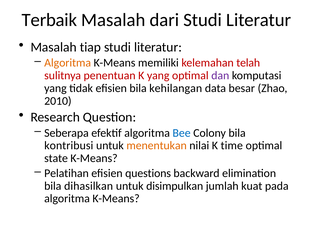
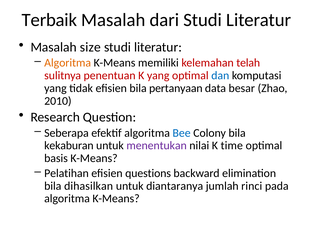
tiap: tiap -> size (90, 47)
dan colour: purple -> blue (220, 75)
kehilangan: kehilangan -> pertanyaan (176, 88)
kontribusi: kontribusi -> kekaburan (69, 145)
menentukan colour: orange -> purple (157, 145)
state: state -> basis (56, 158)
disimpulkan: disimpulkan -> diantaranya (175, 186)
kuat: kuat -> rinci (252, 186)
